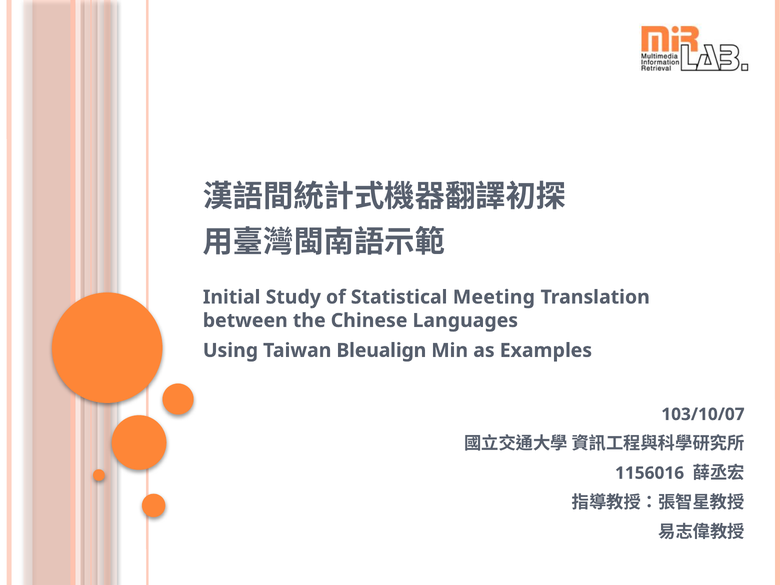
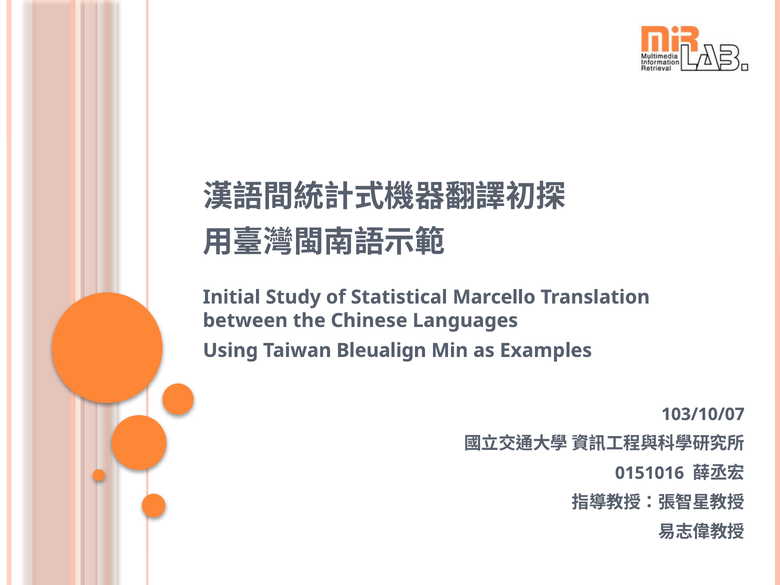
Meeting: Meeting -> Marcello (494, 297)
1156016: 1156016 -> 0151016 (650, 473)
